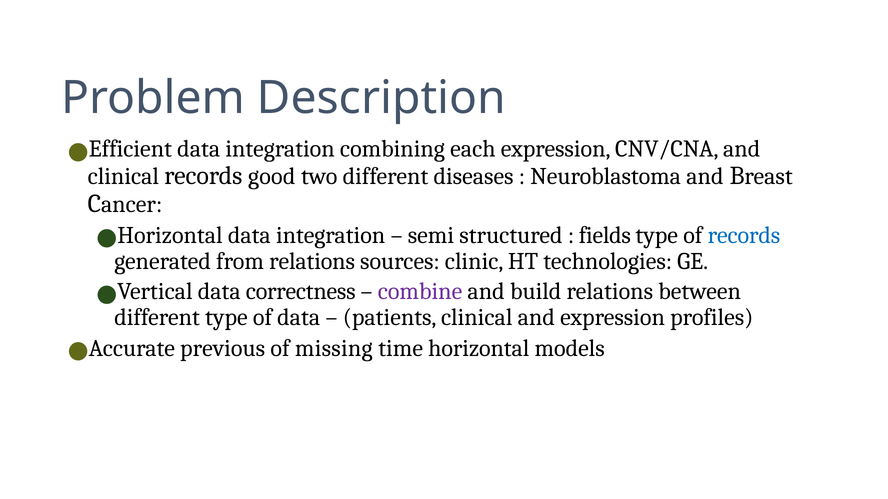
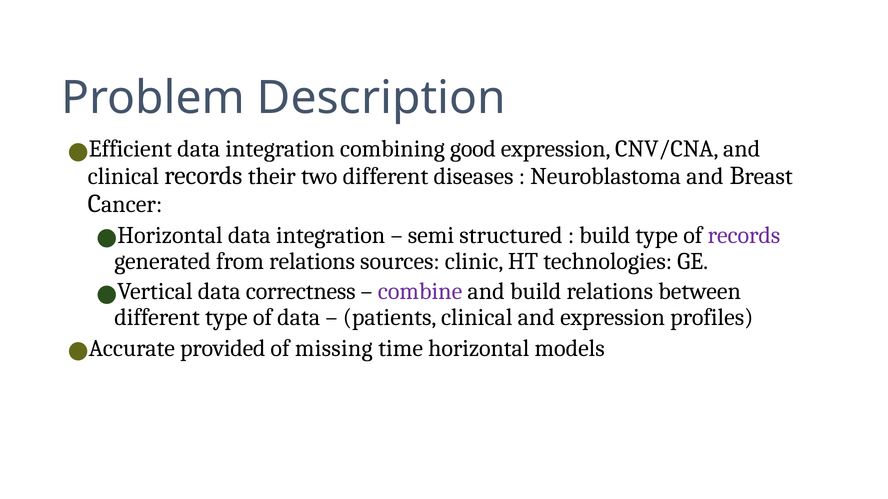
each: each -> good (473, 149)
good: good -> their (272, 177)
fields: fields -> build (605, 235)
records colour: blue -> purple (744, 235)
previous: previous -> provided (223, 349)
